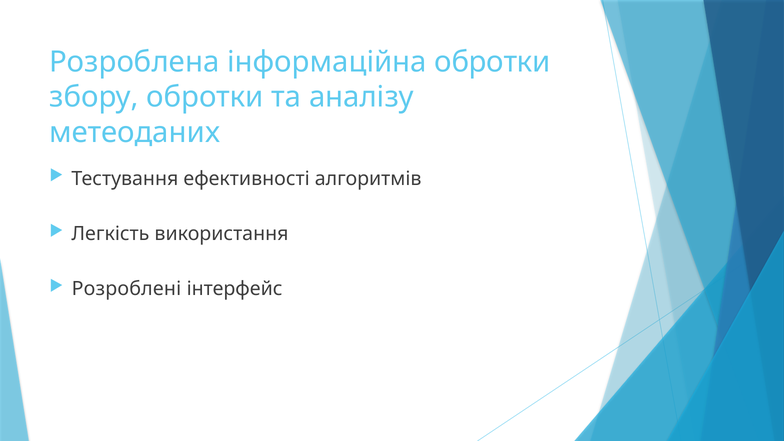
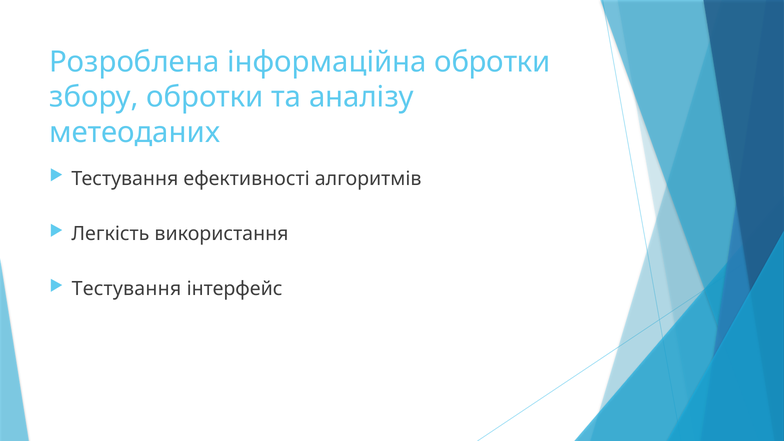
Розроблені: Розроблені -> Тестування (126, 289)
